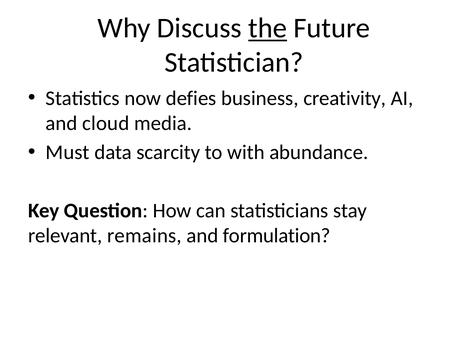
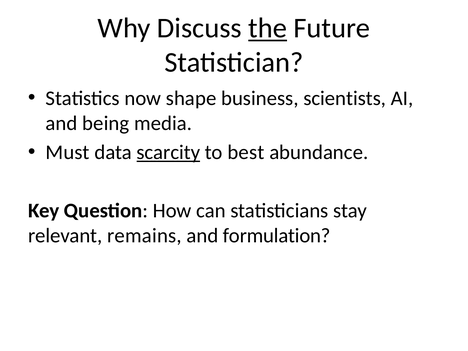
defies: defies -> shape (191, 98)
creativity: creativity -> scientists (345, 98)
cloud: cloud -> being (106, 123)
scarcity underline: none -> present (168, 152)
with: with -> best (246, 152)
